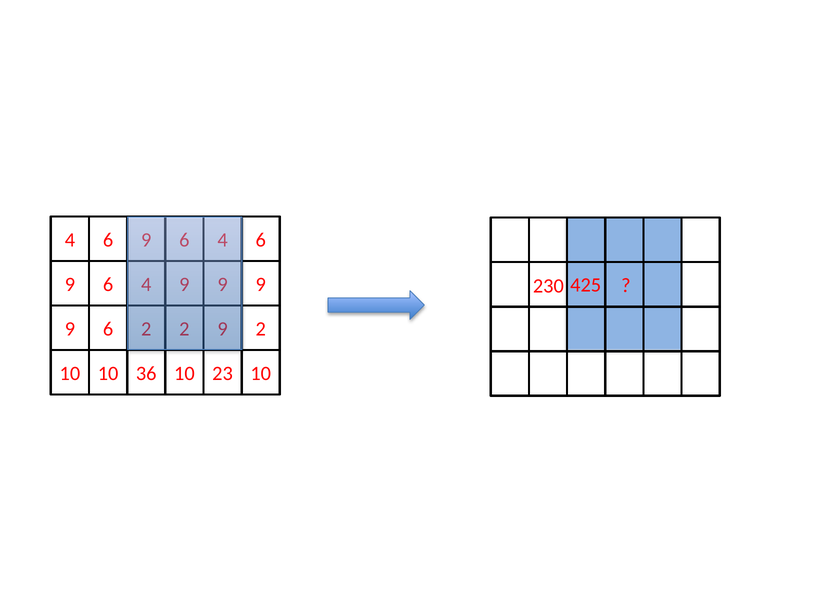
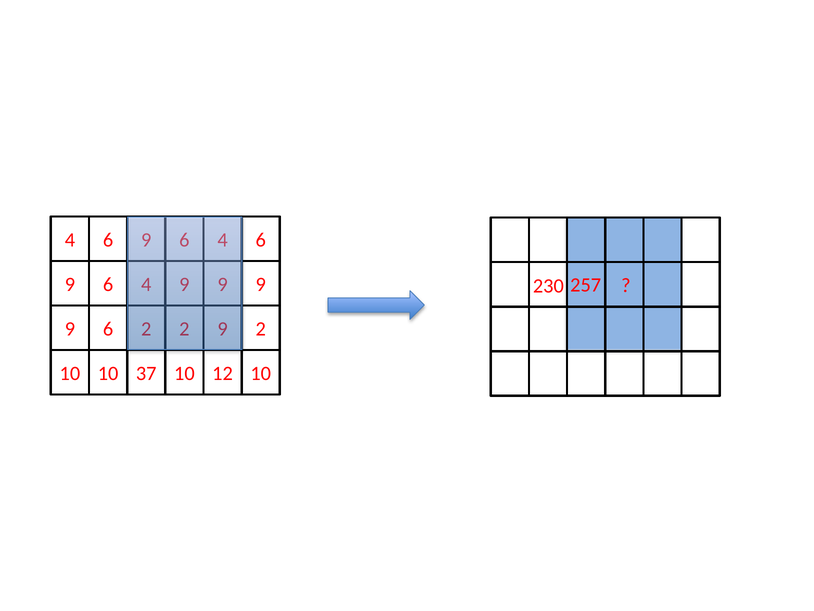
425: 425 -> 257 (586, 285)
36: 36 -> 37 (146, 373)
23: 23 -> 12 (223, 373)
